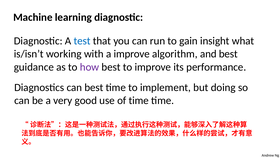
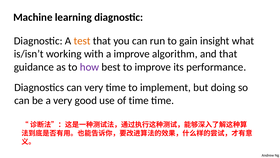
test colour: blue -> orange (82, 41)
and best: best -> that (228, 54)
can best: best -> very (94, 87)
